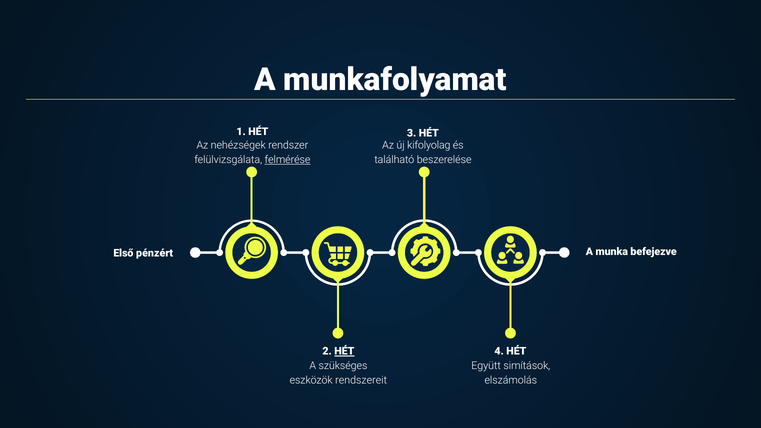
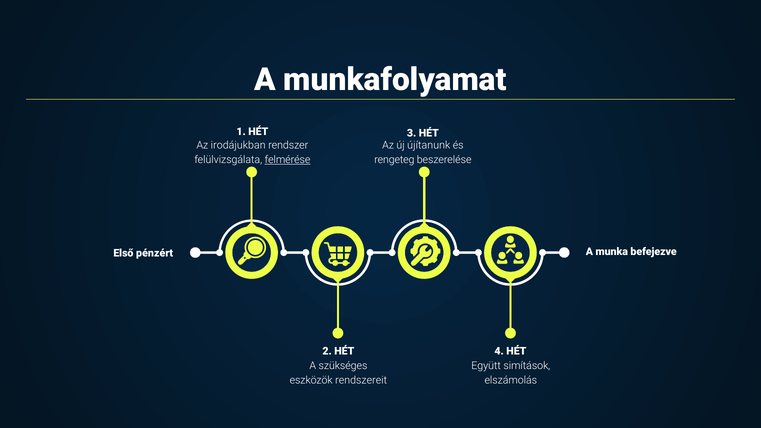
nehézségek: nehézségek -> irodájukban (238, 145)
kifolyolag: kifolyolag -> újítanunk (429, 145)
található: található -> rengeteg (394, 160)
HÉT underline: present -> none (344, 351)
